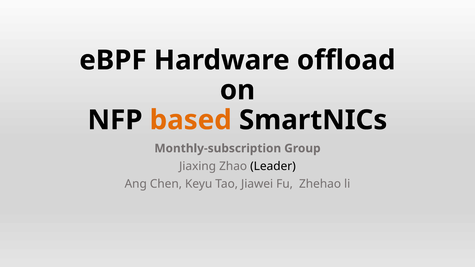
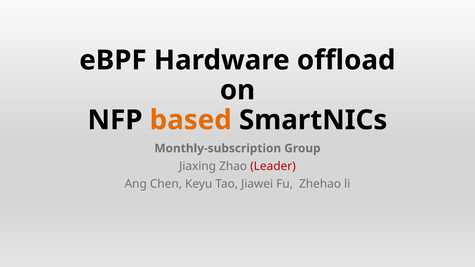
Leader colour: black -> red (273, 166)
